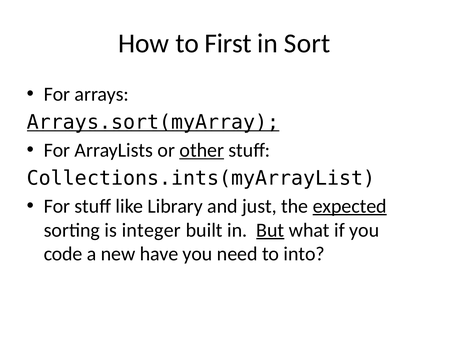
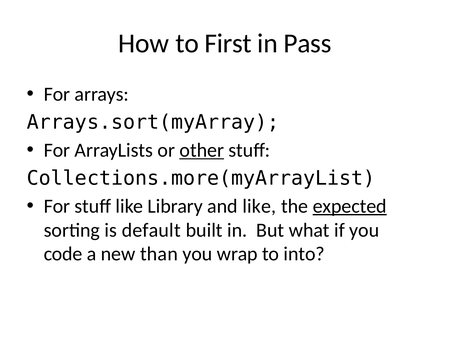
Sort: Sort -> Pass (307, 43)
Arrays.sort(myArray underline: present -> none (153, 122)
Collections.ints(myArrayList: Collections.ints(myArrayList -> Collections.more(myArrayList (201, 178)
and just: just -> like (259, 206)
integer: integer -> default (151, 230)
But underline: present -> none (270, 230)
have: have -> than (159, 254)
need: need -> wrap (237, 254)
